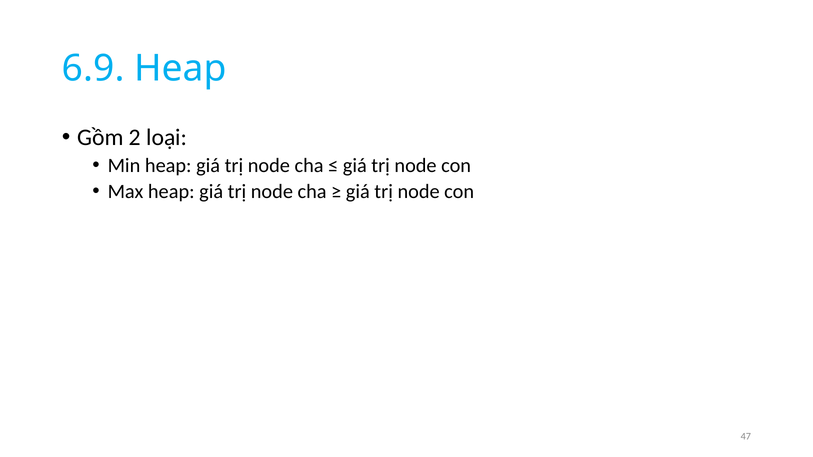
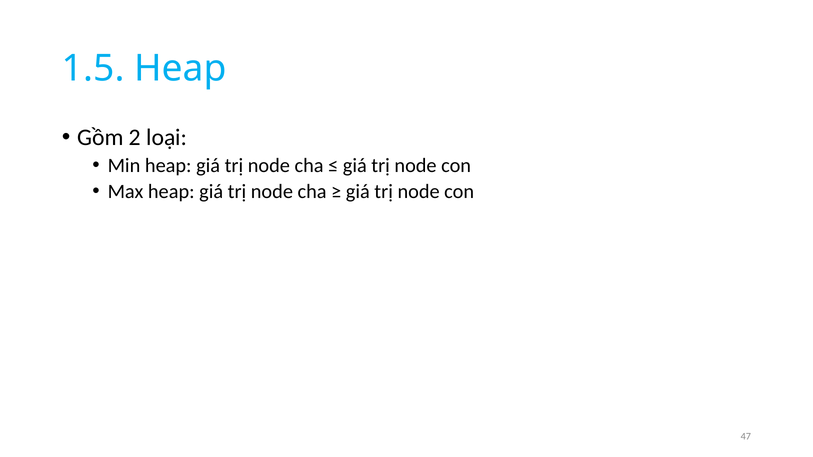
6.9: 6.9 -> 1.5 (93, 68)
